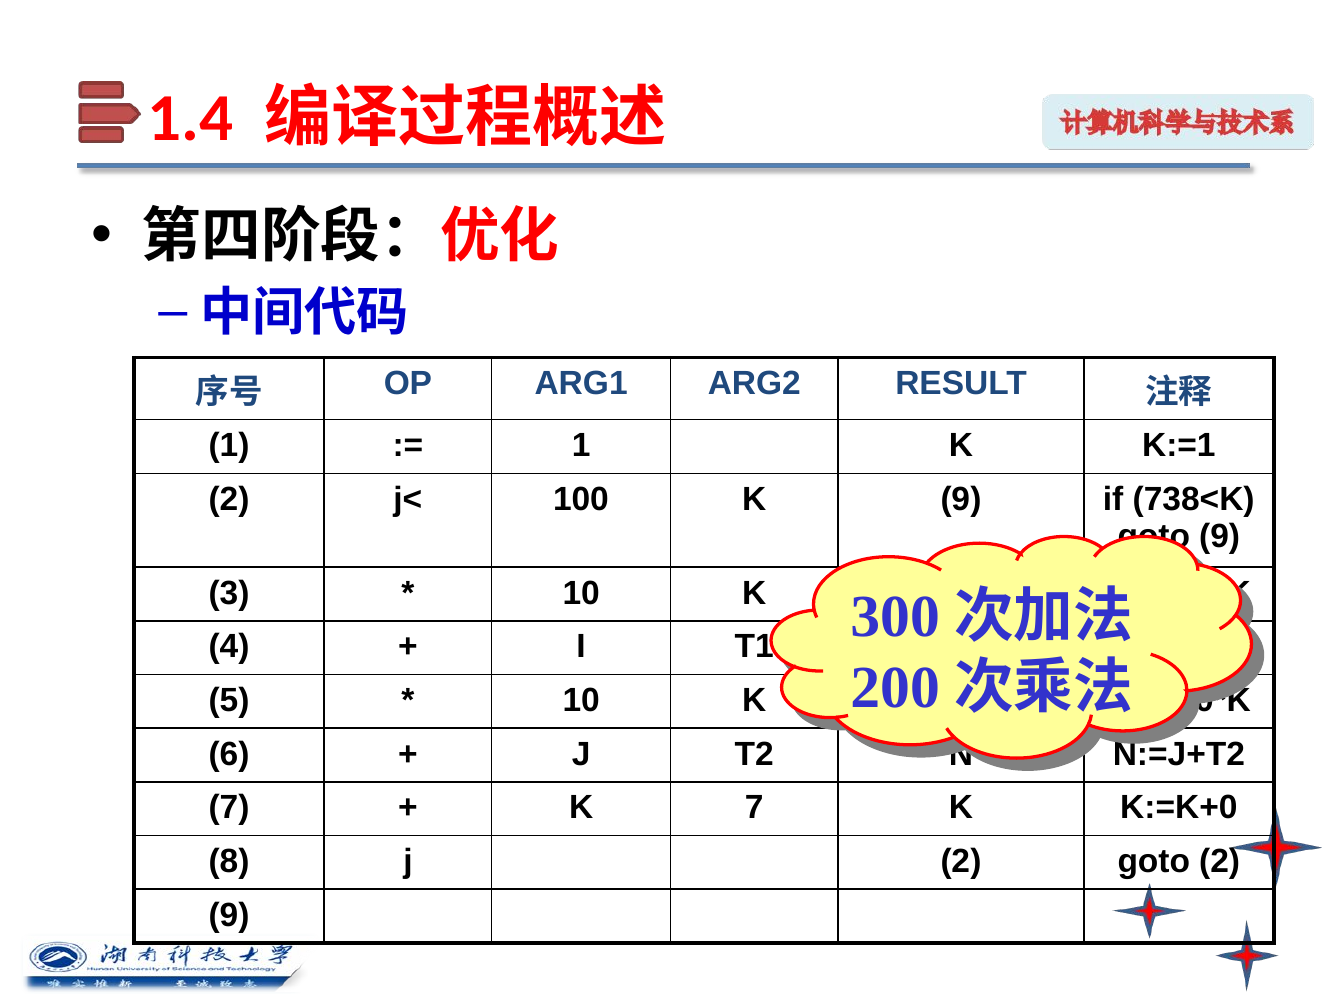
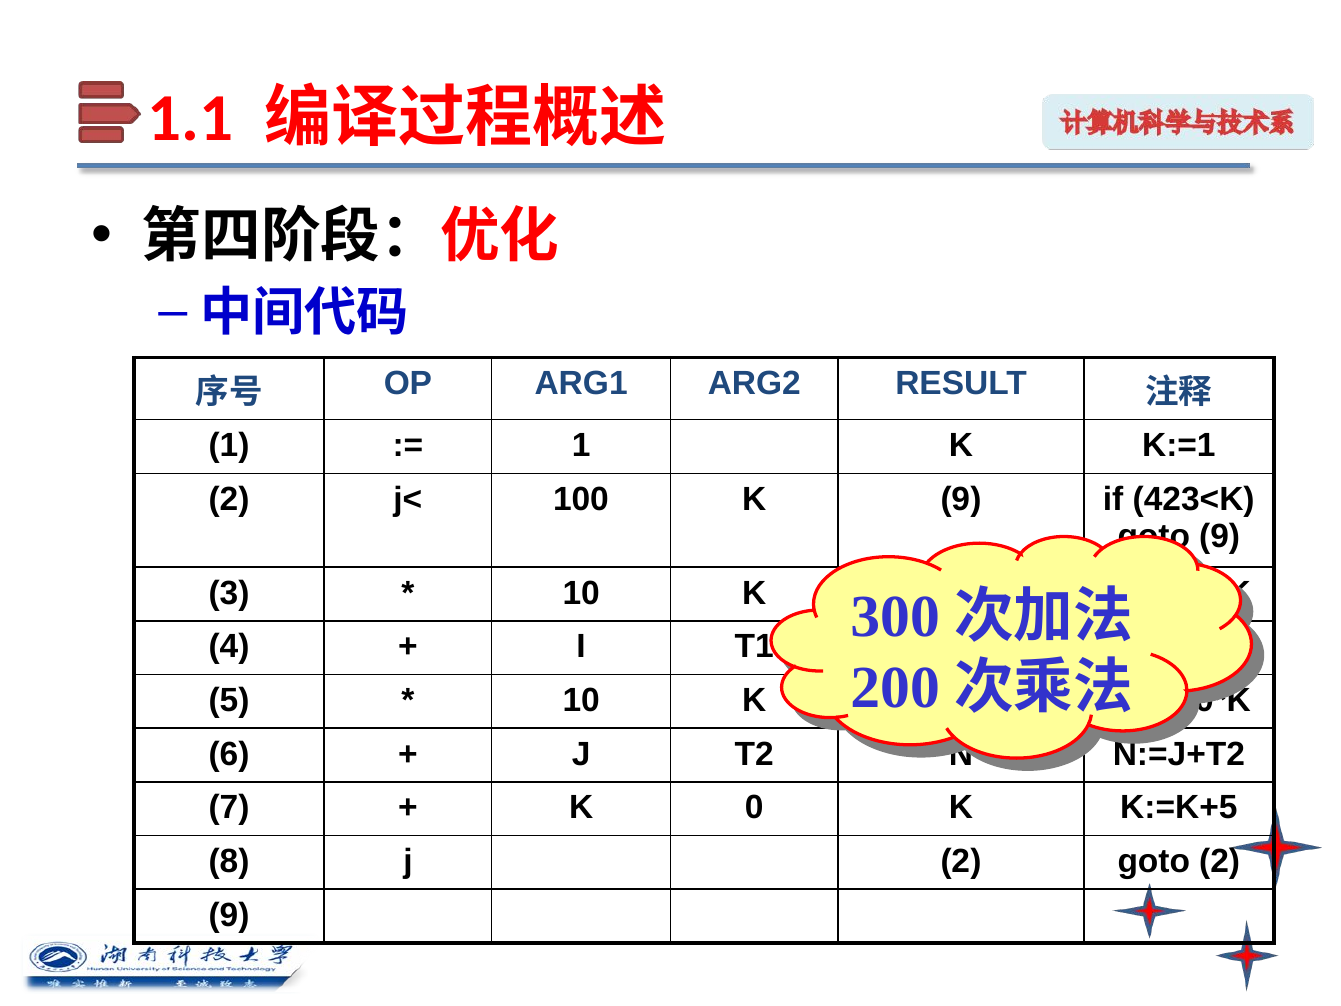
1.4: 1.4 -> 1.1 (190, 119)
738<K: 738<K -> 423<K (1194, 499)
K 7: 7 -> 0 (754, 808)
K:=K+0: K:=K+0 -> K:=K+5 (1179, 808)
